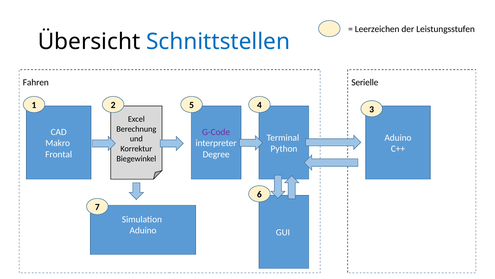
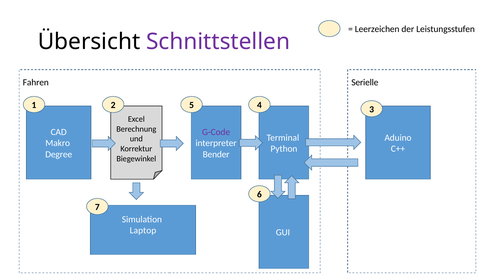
Schnittstellen colour: blue -> purple (218, 42)
Frontal: Frontal -> Degree (59, 154)
Degree: Degree -> Bender (216, 154)
Aduino: Aduino -> Laptop (143, 230)
